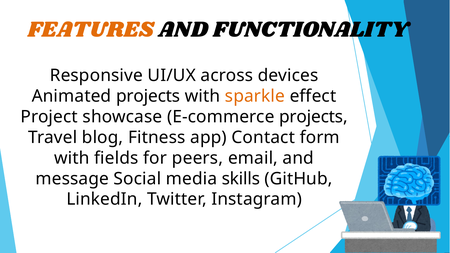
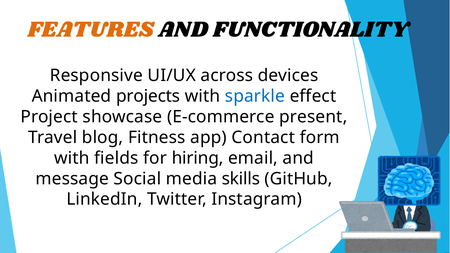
sparkle colour: orange -> blue (255, 96)
E-commerce projects: projects -> present (313, 117)
peers: peers -> hiring (198, 158)
